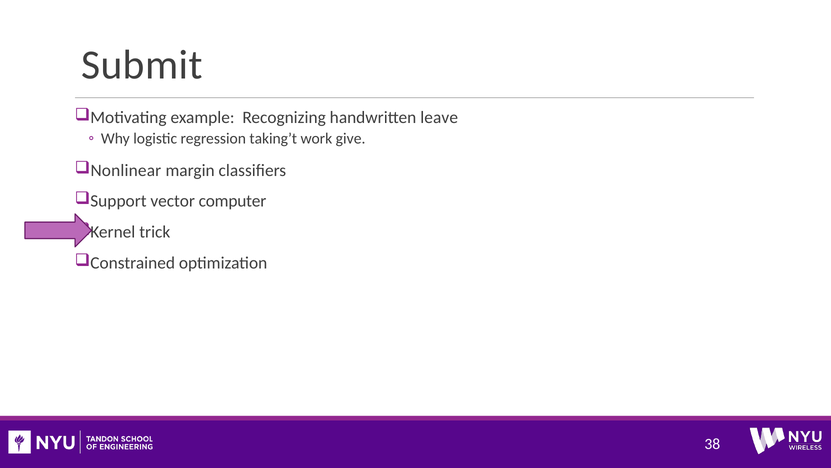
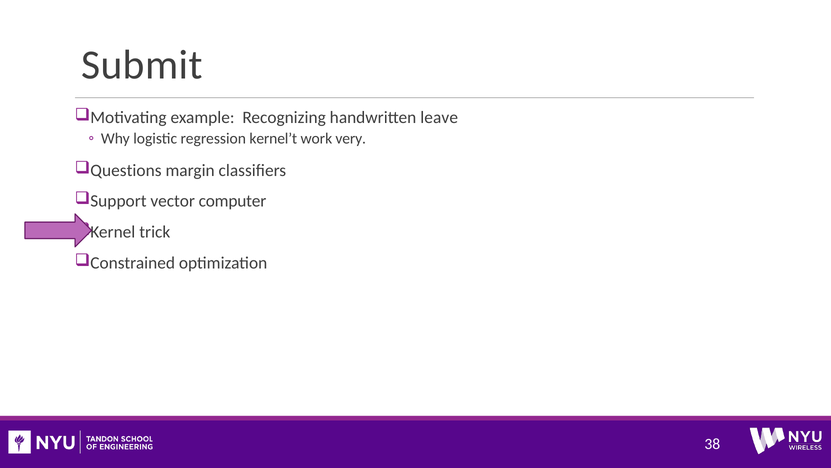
taking’t: taking’t -> kernel’t (273, 139)
give: give -> very (351, 139)
Nonlinear: Nonlinear -> Questions (126, 170)
